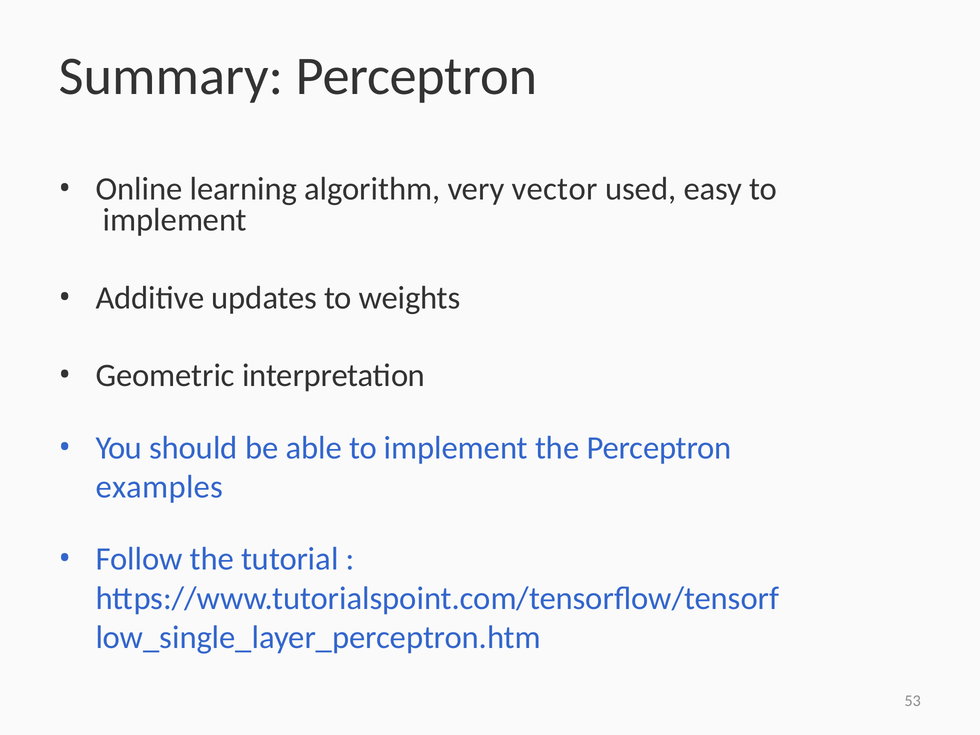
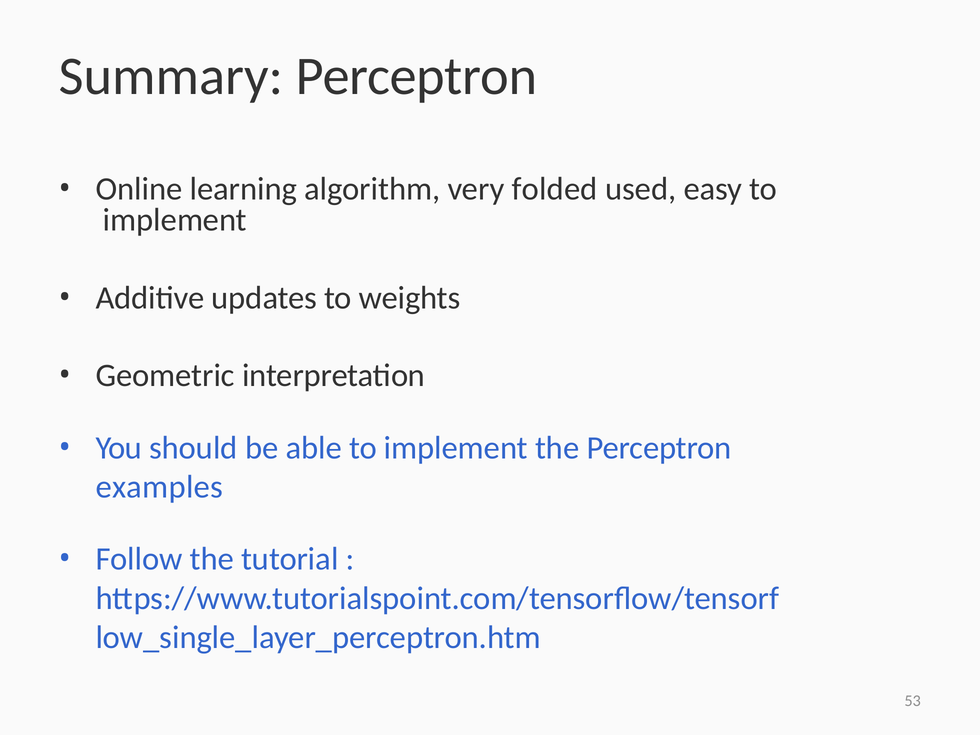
vector: vector -> folded (555, 189)
